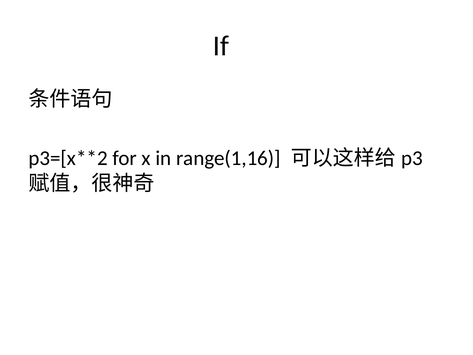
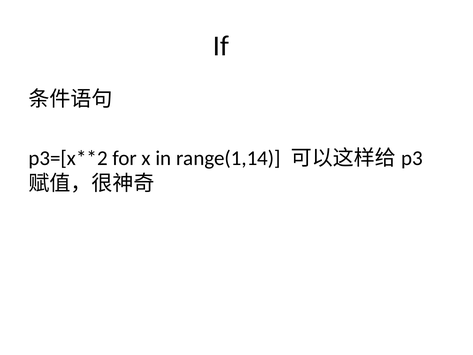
range(1,16: range(1,16 -> range(1,14 (228, 158)
